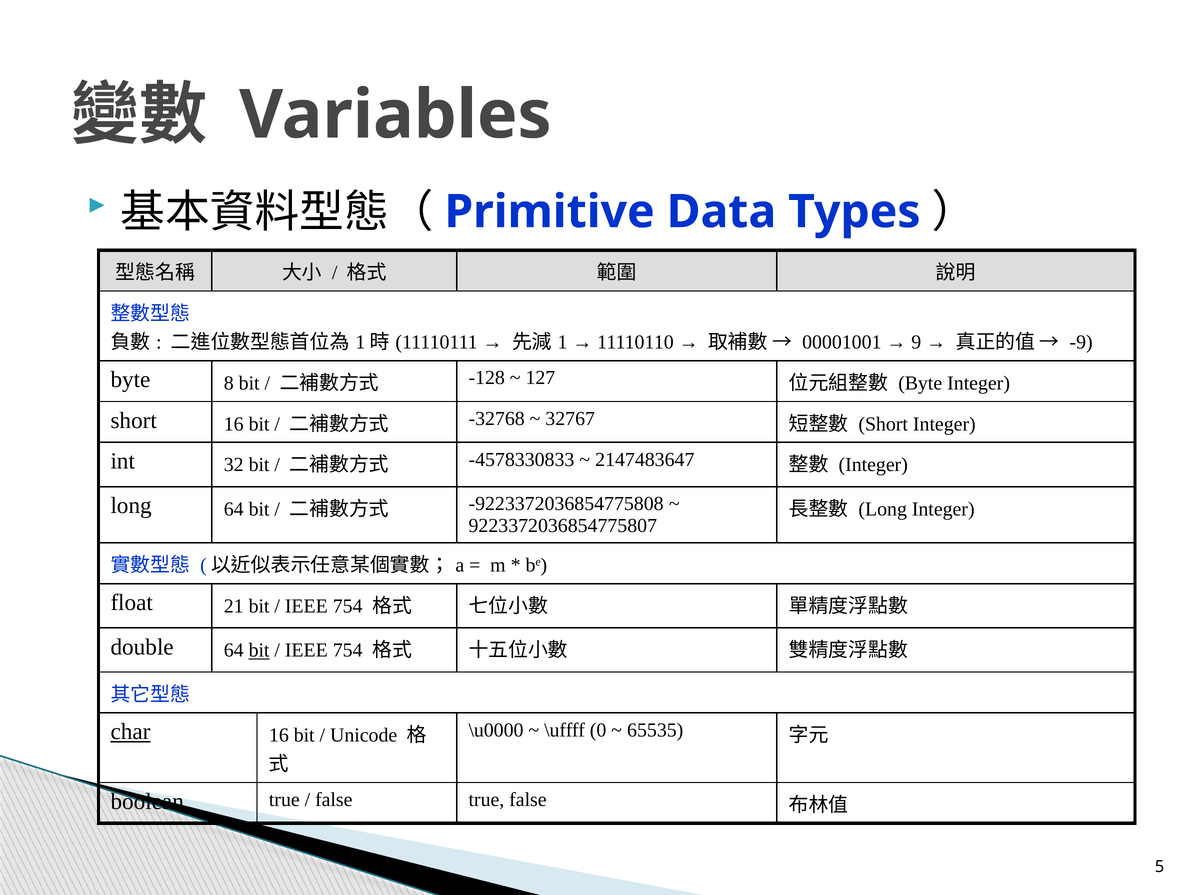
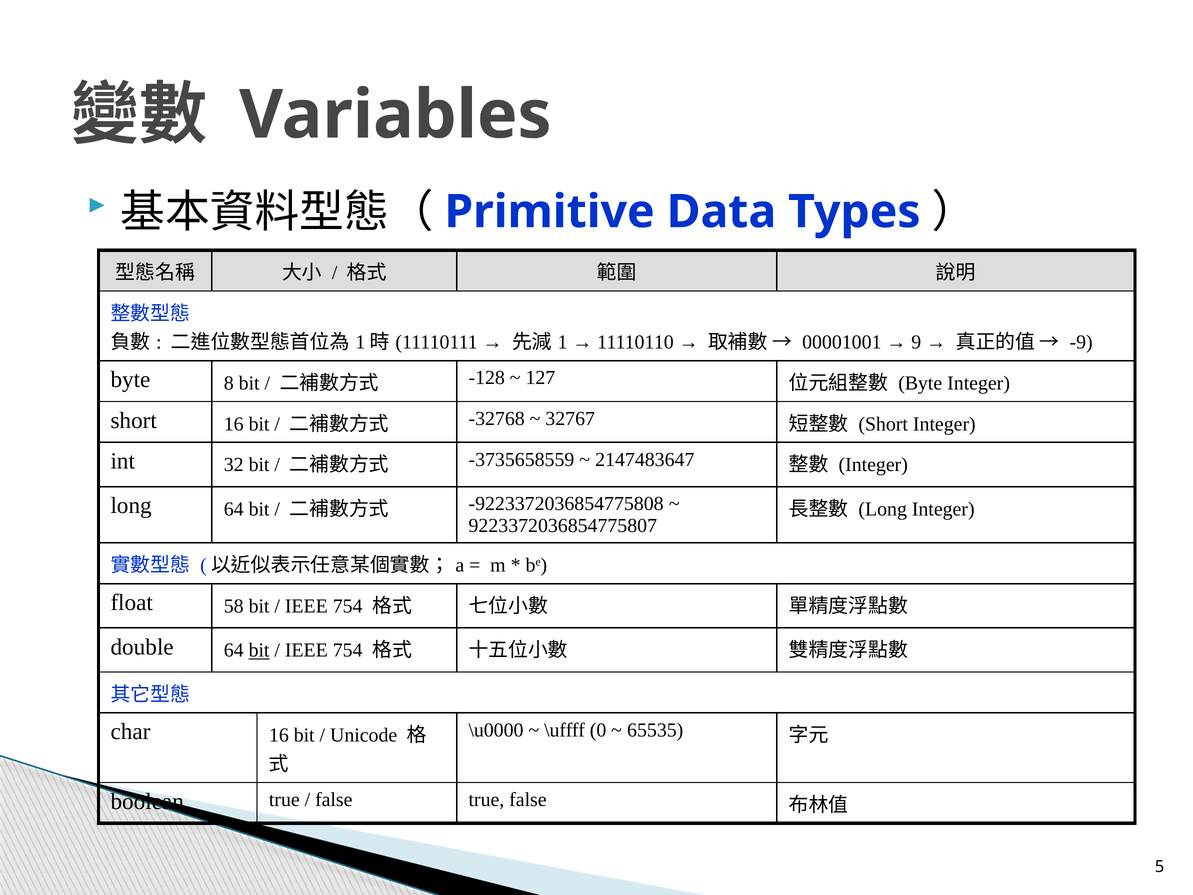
-4578330833: -4578330833 -> -3735658559 (521, 459)
21: 21 -> 58 (234, 606)
char underline: present -> none (130, 732)
